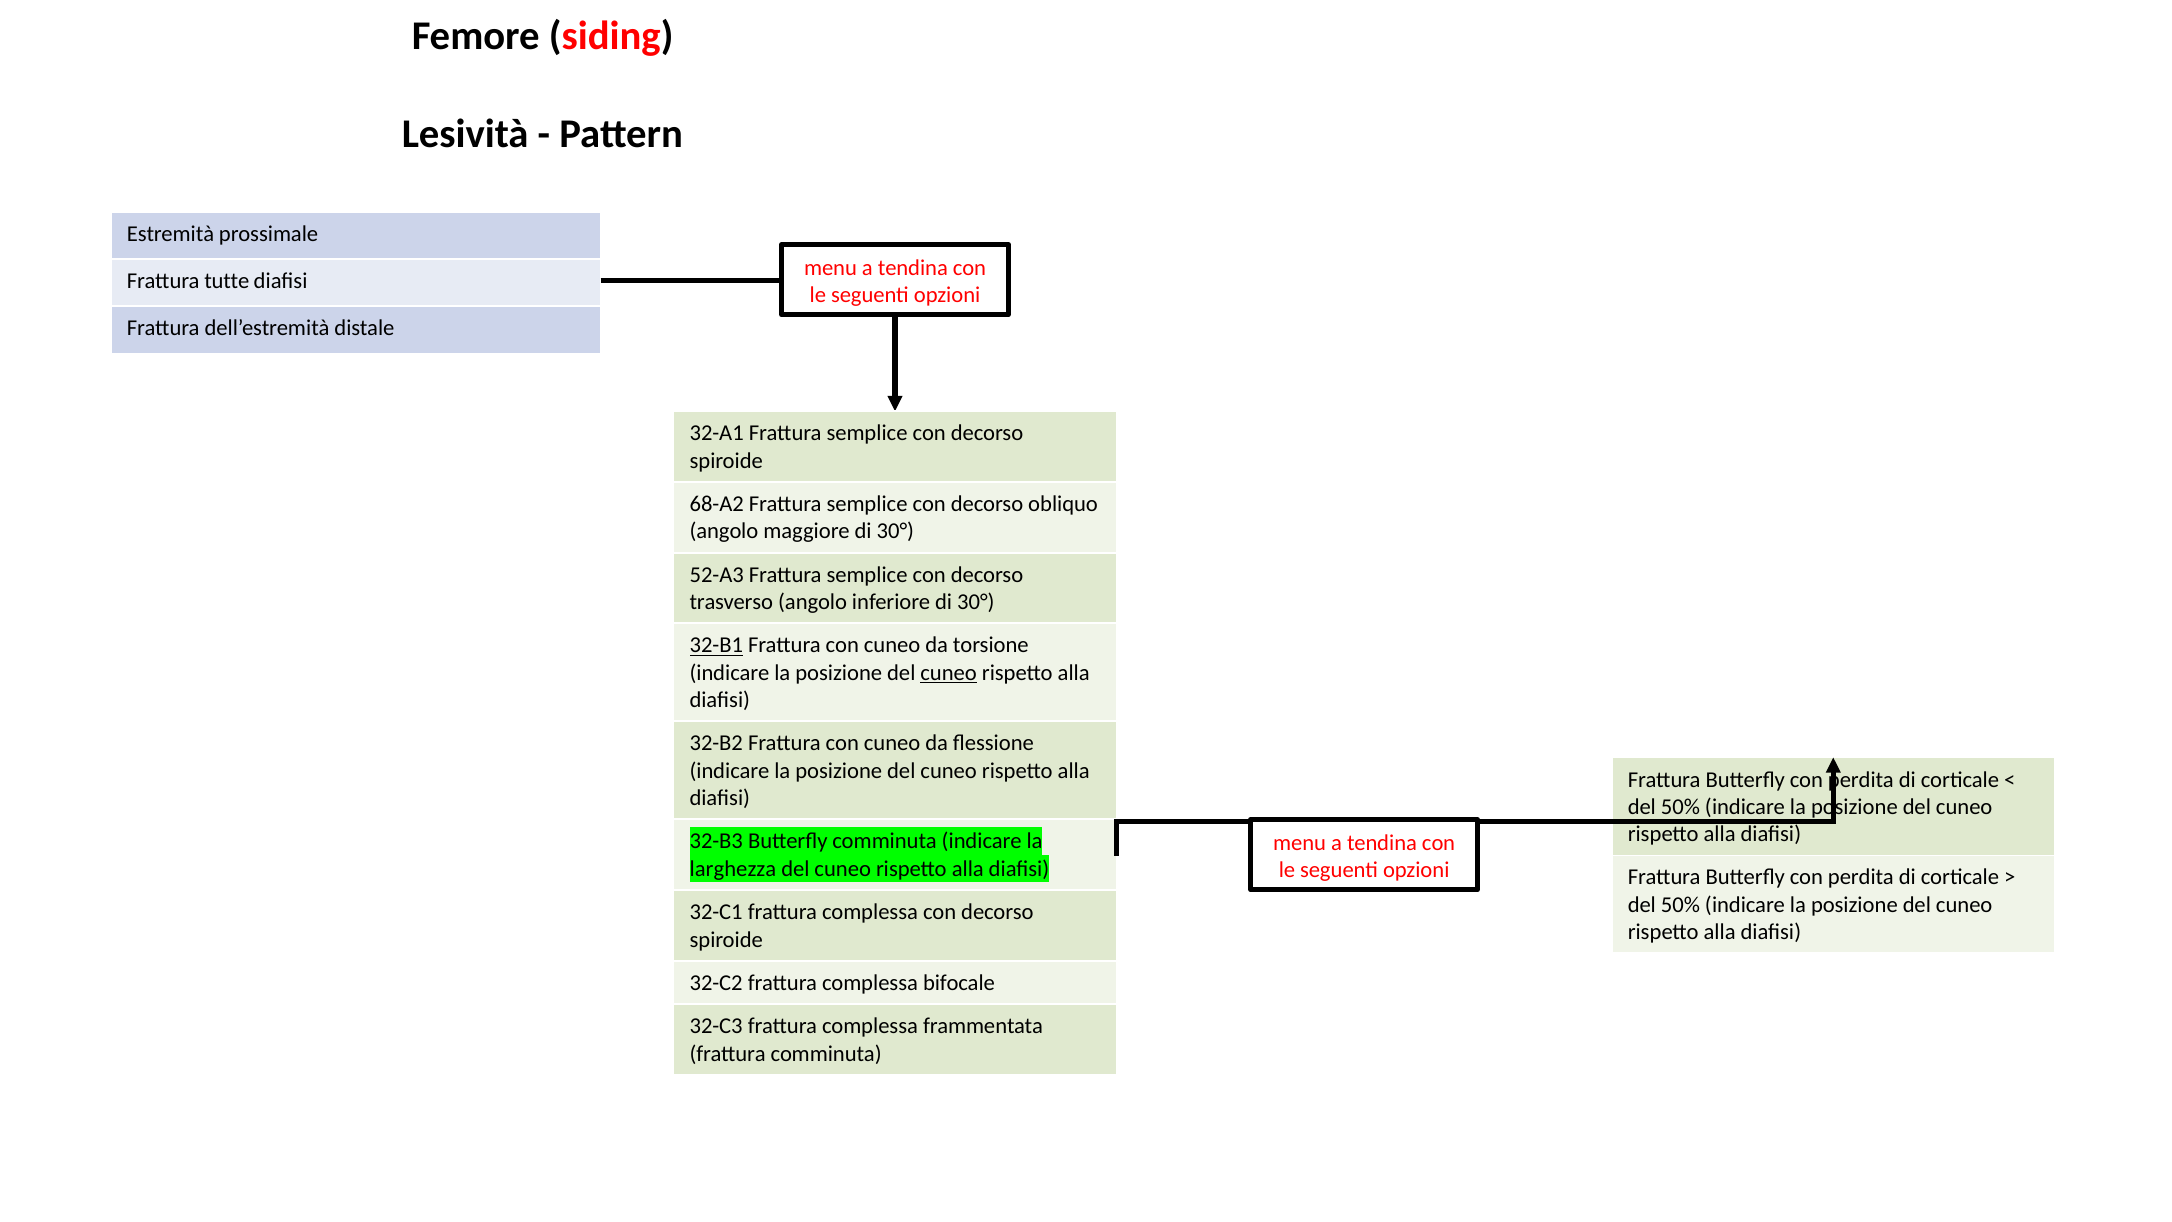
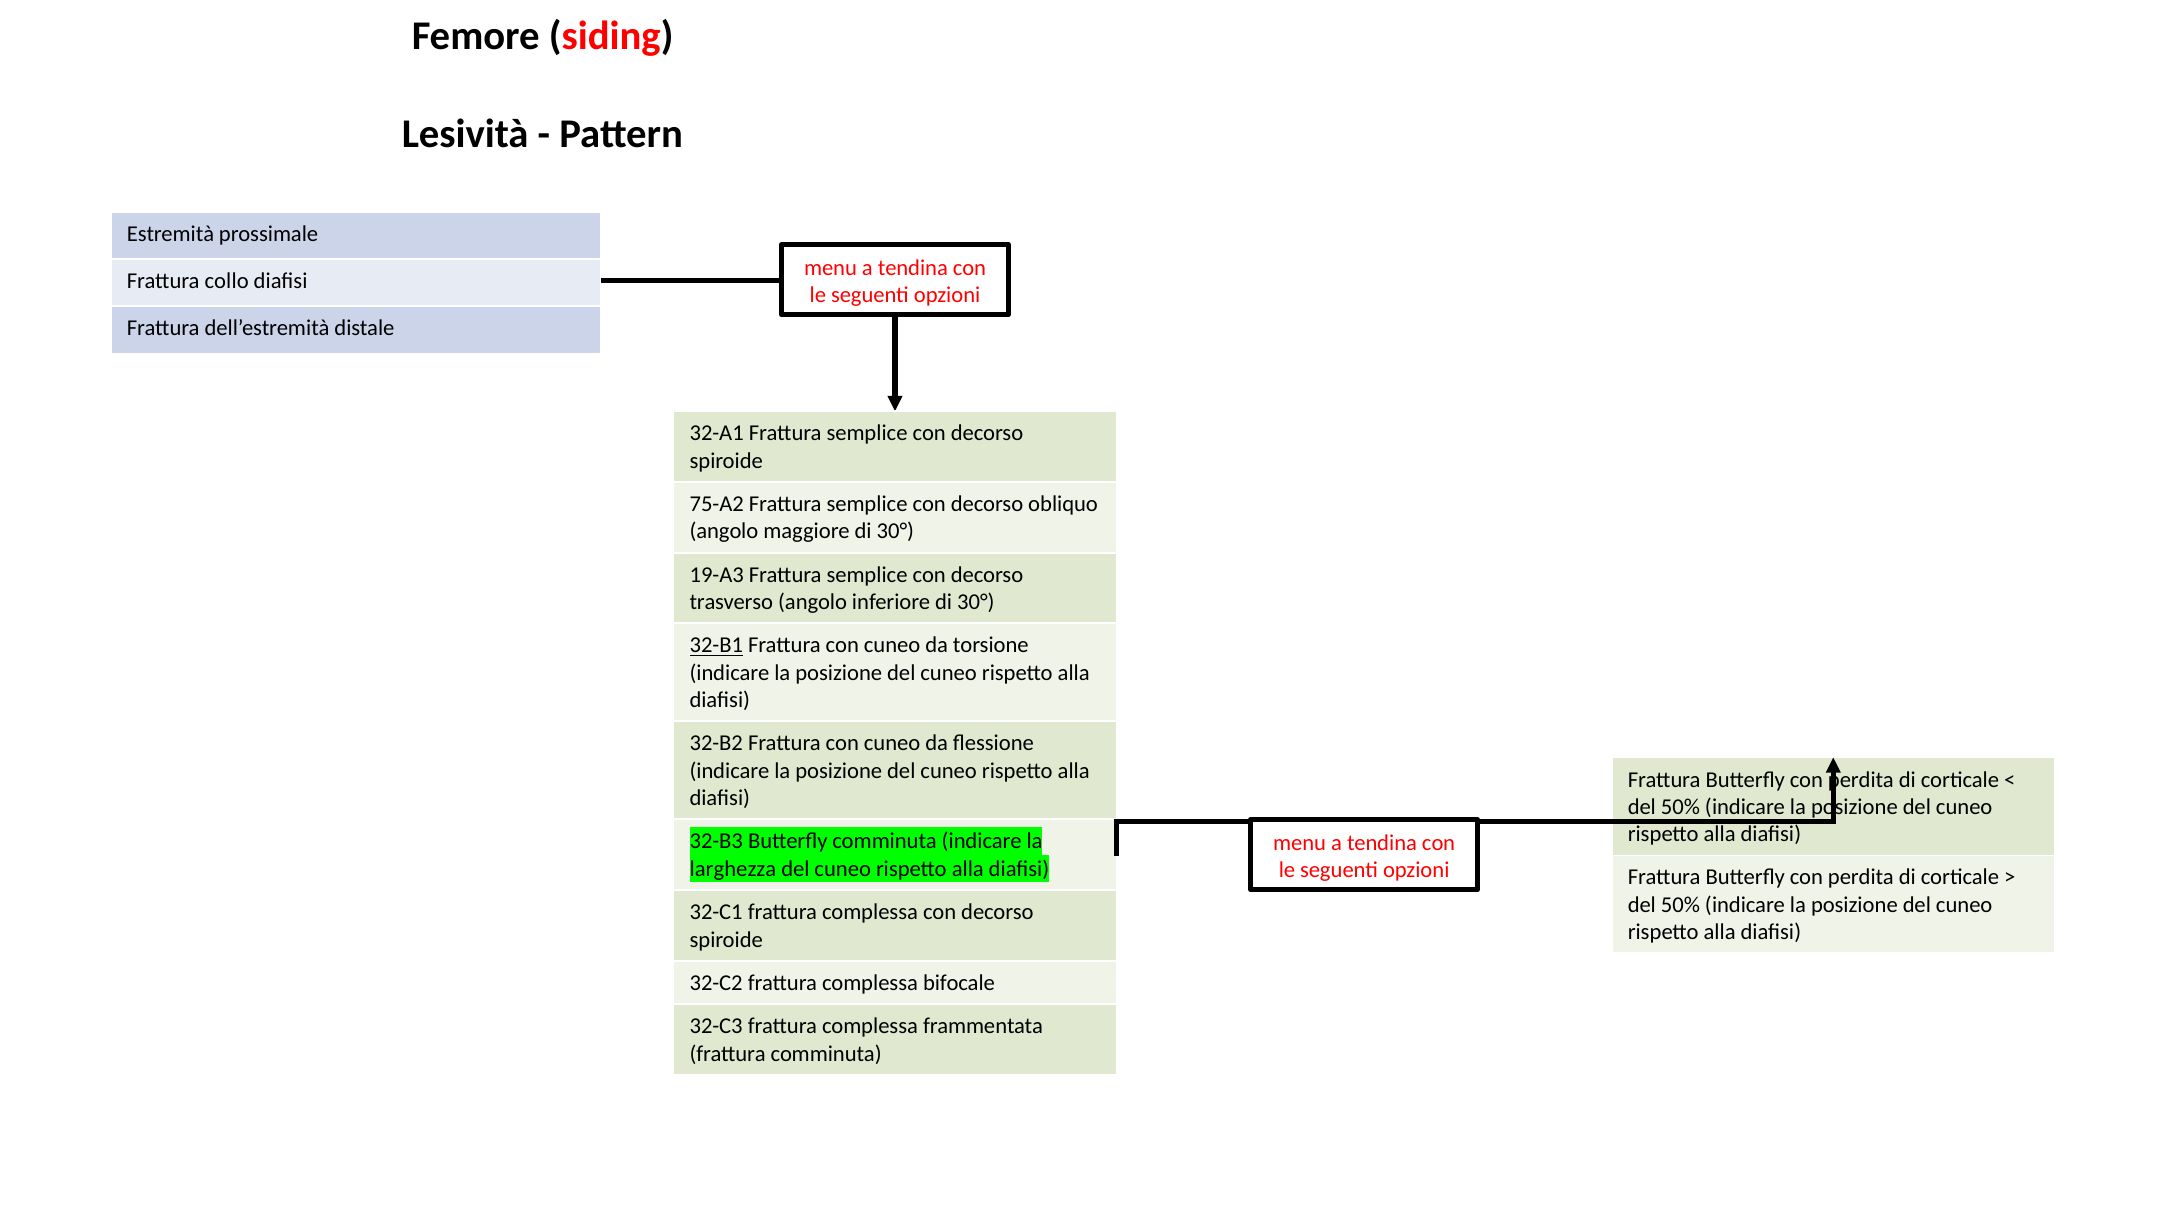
tutte: tutte -> collo (227, 281)
68-A2: 68-A2 -> 75-A2 (717, 504)
52-A3: 52-A3 -> 19-A3 (717, 575)
cuneo underline: present -> none (949, 673)
